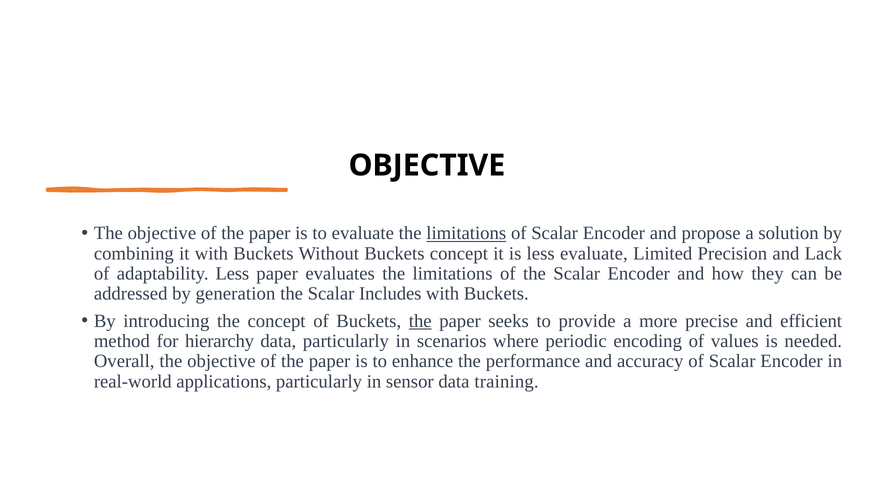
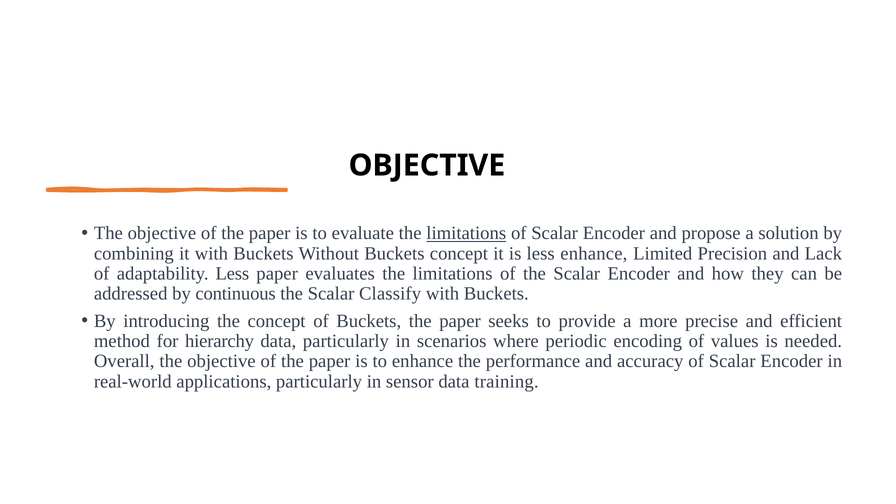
less evaluate: evaluate -> enhance (594, 253)
generation: generation -> continuous (236, 294)
Includes: Includes -> Classify (390, 294)
the underline: present -> none (420, 321)
